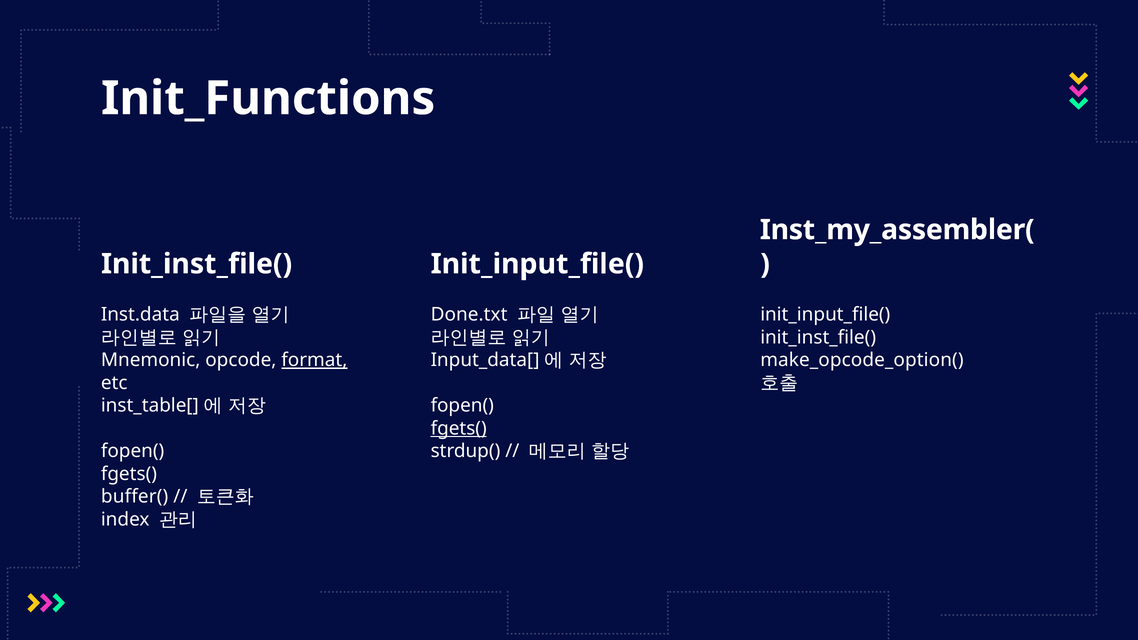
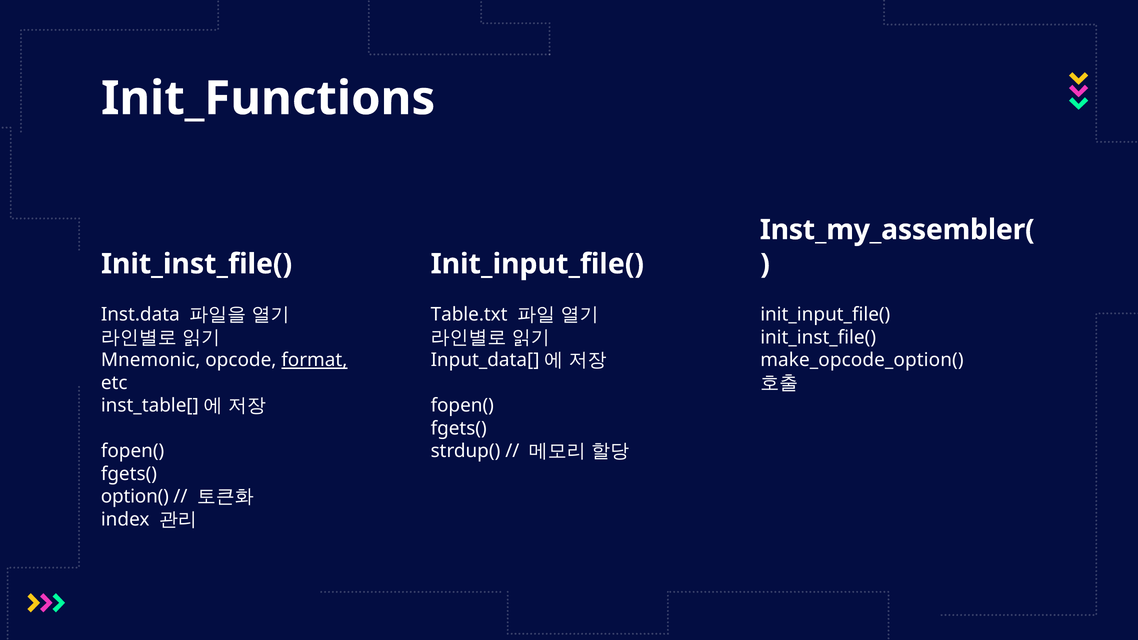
Done.txt: Done.txt -> Table.txt (469, 315)
fgets( underline: present -> none (459, 428)
buffer(: buffer( -> option( (135, 497)
